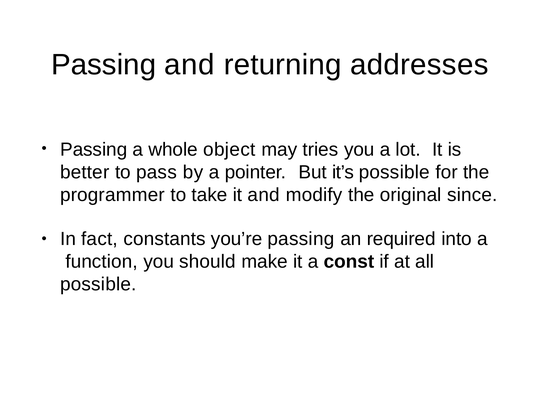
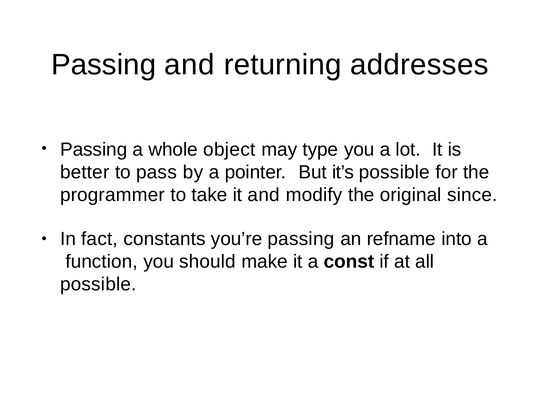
tries: tries -> type (320, 150)
required: required -> refname (401, 239)
